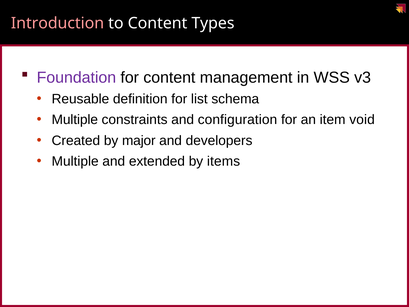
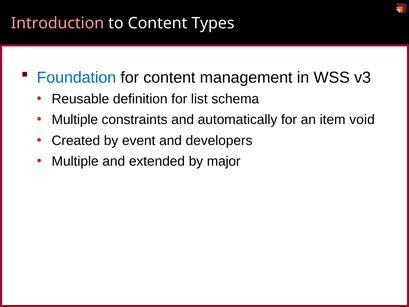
Foundation colour: purple -> blue (76, 77)
configuration: configuration -> automatically (238, 120)
major: major -> event (139, 140)
items: items -> major (224, 161)
